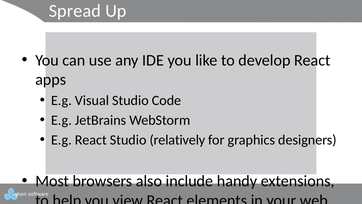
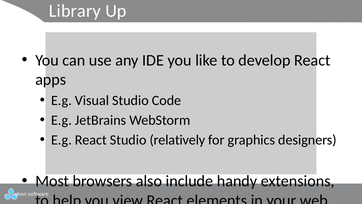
Spread: Spread -> Library (75, 11)
